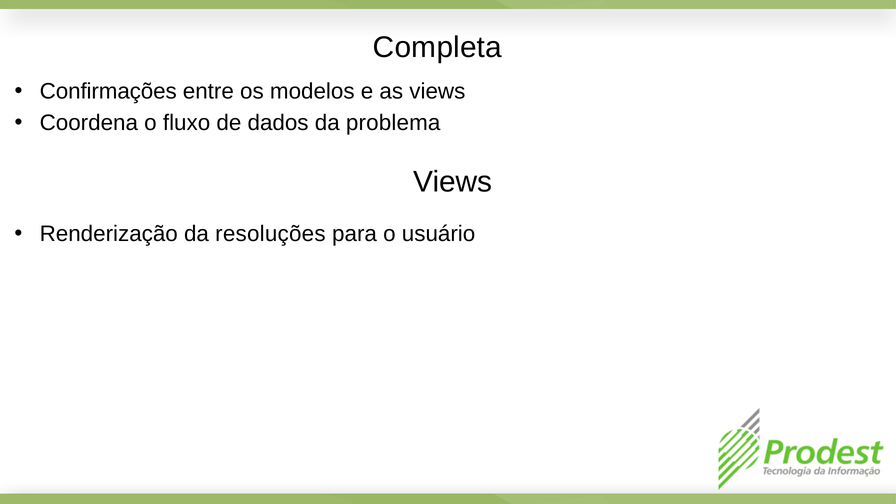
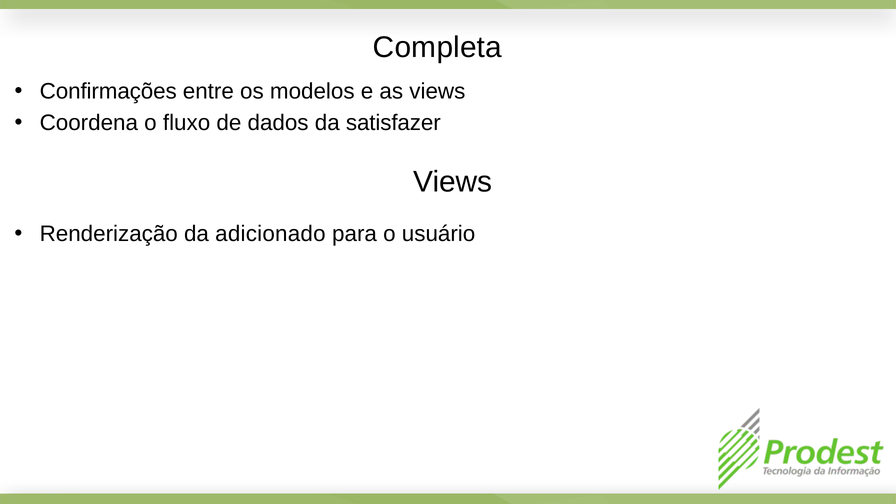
problema: problema -> satisfazer (393, 123)
resoluções: resoluções -> adicionado (270, 234)
